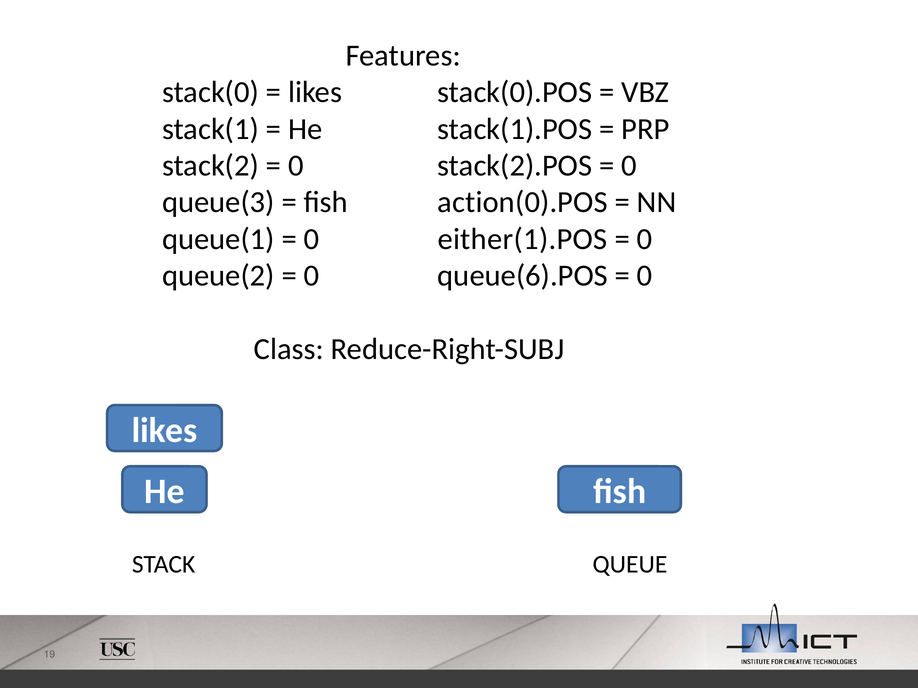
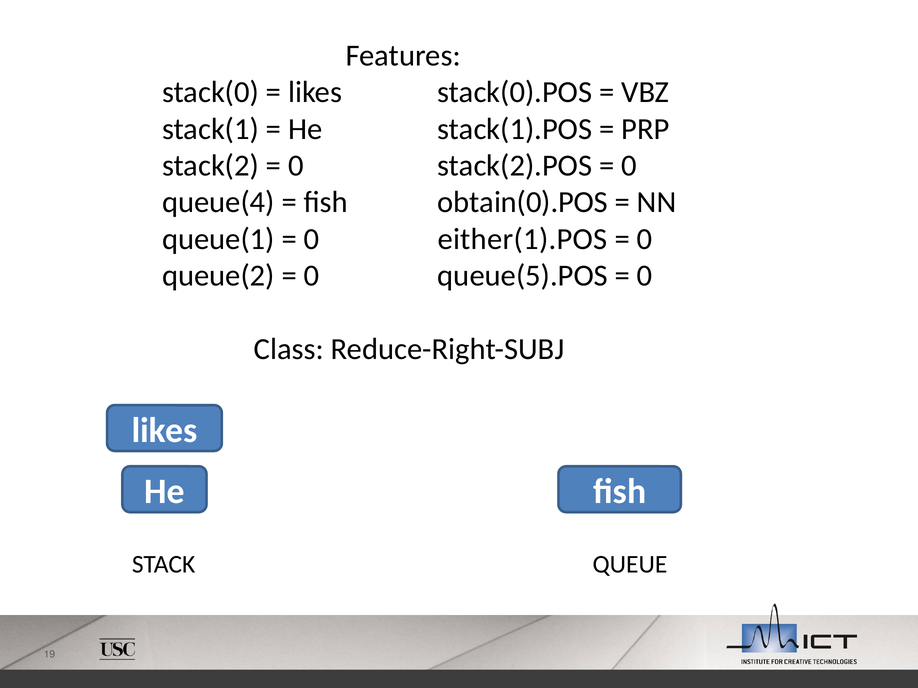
queue(3: queue(3 -> queue(4 (218, 202)
action(0).POS: action(0).POS -> obtain(0).POS (523, 202)
queue(6).POS: queue(6).POS -> queue(5).POS (523, 276)
